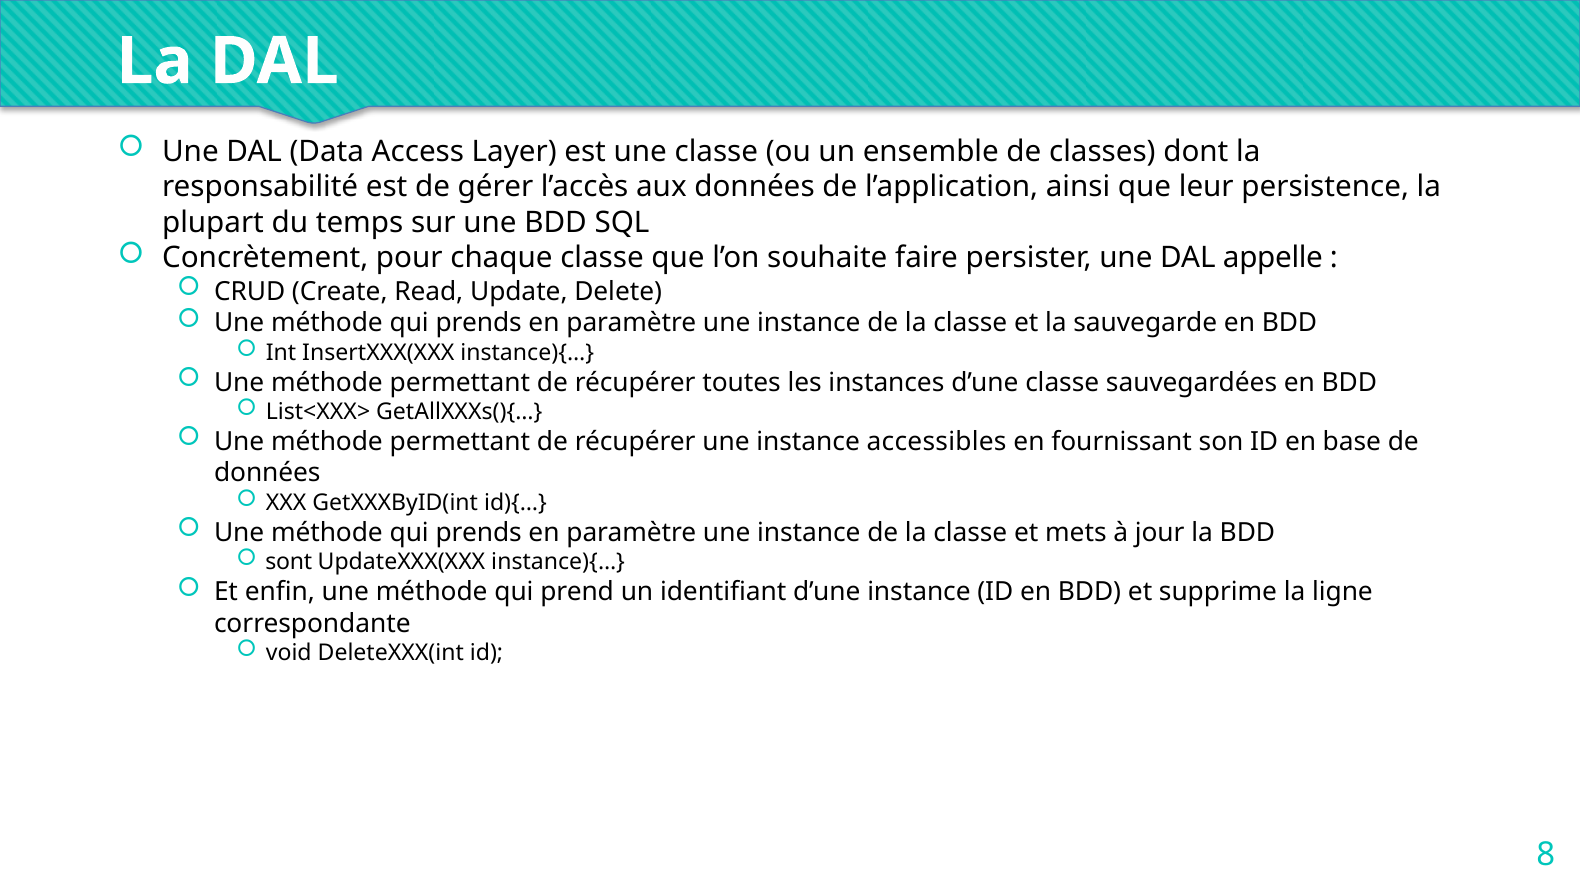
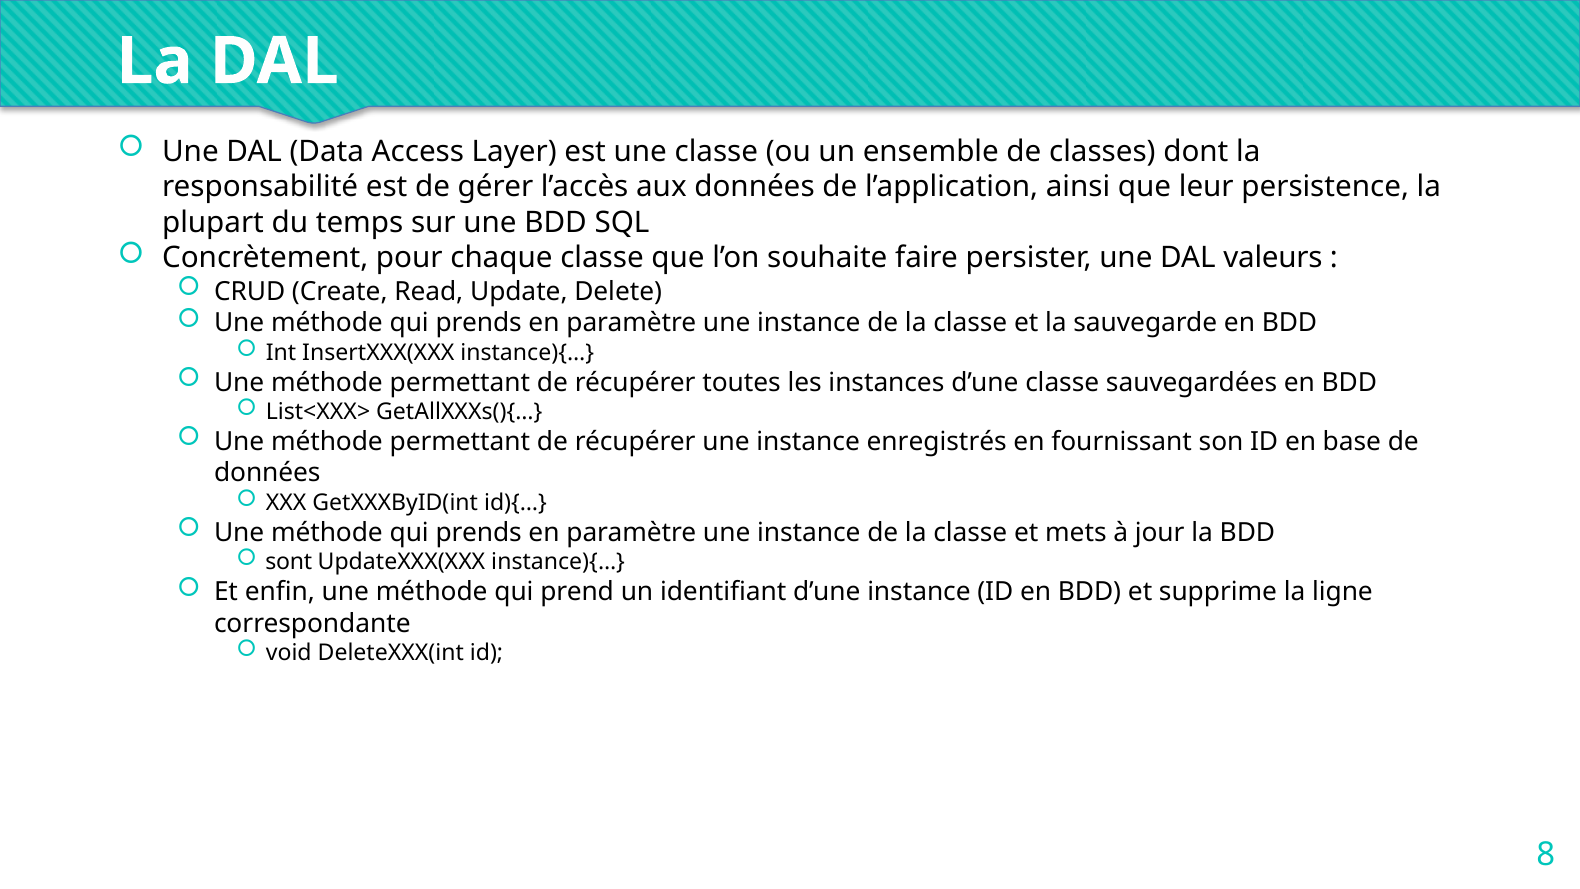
appelle: appelle -> valeurs (1273, 258)
accessibles: accessibles -> enregistrés (937, 441)
